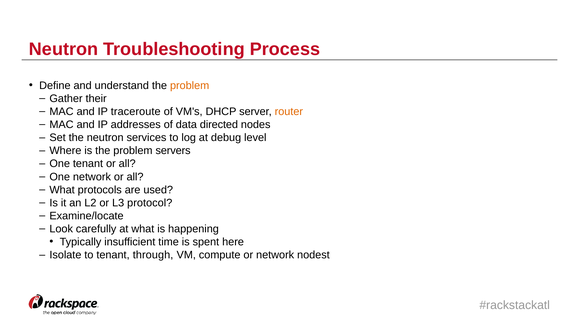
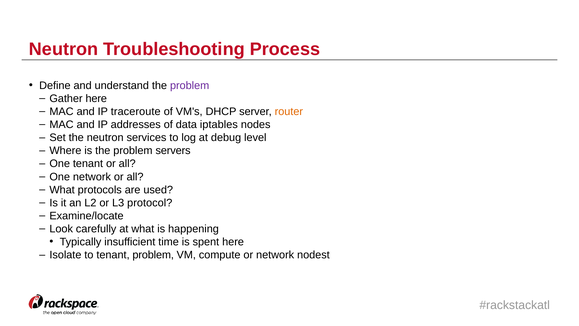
problem colour: orange -> purple (190, 85)
Gather their: their -> here (96, 98)
directed: directed -> iptables (219, 125)
tenant through: through -> problem (153, 255)
